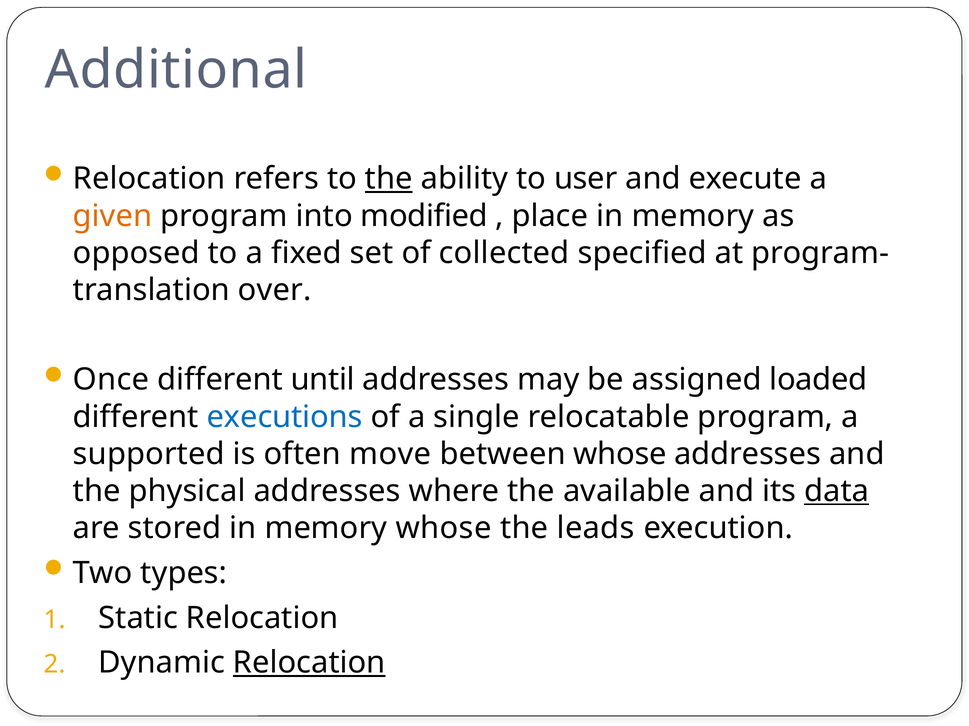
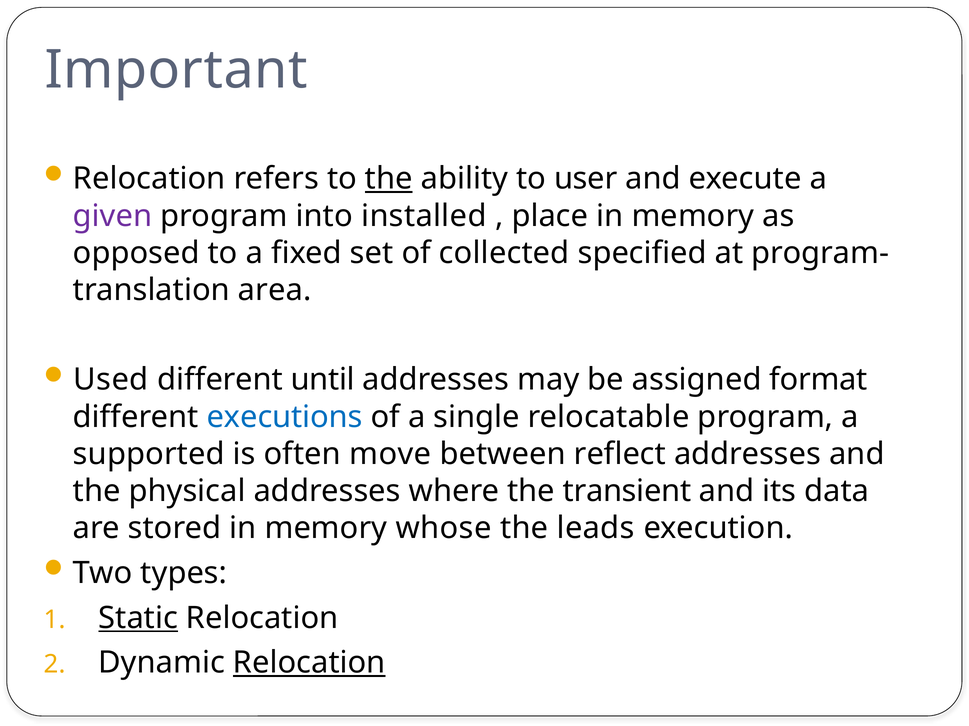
Additional: Additional -> Important (176, 70)
given colour: orange -> purple (113, 216)
modified: modified -> installed (424, 216)
over: over -> area (275, 290)
Once: Once -> Used (111, 380)
loaded: loaded -> format (818, 380)
between whose: whose -> reflect (620, 454)
available: available -> transient (627, 492)
data underline: present -> none (837, 492)
Static underline: none -> present (138, 619)
